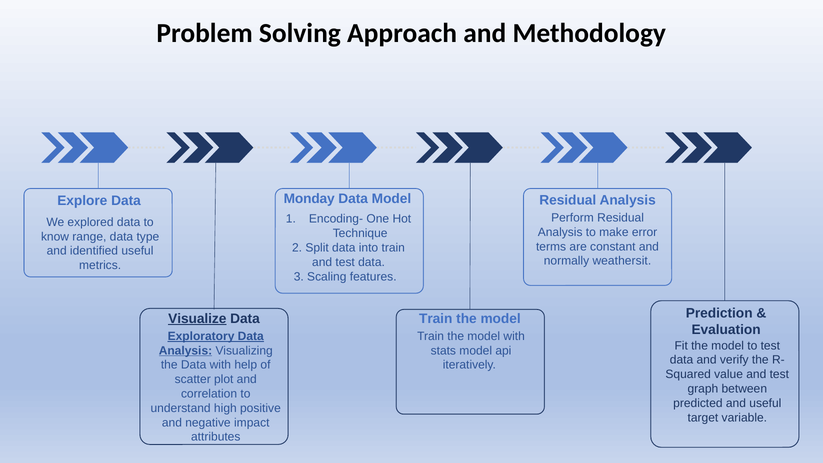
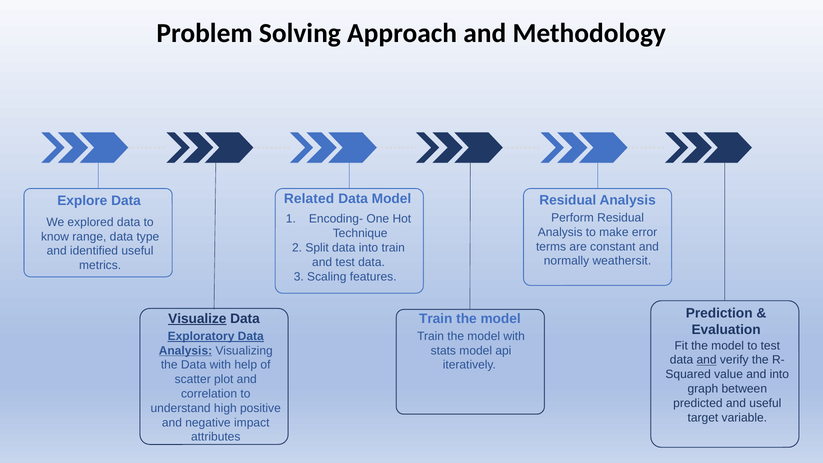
Monday: Monday -> Related (309, 199)
and underline: none -> present (707, 360)
value and test: test -> into (779, 374)
